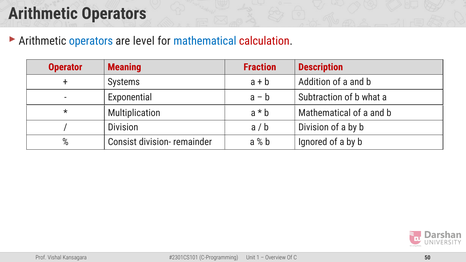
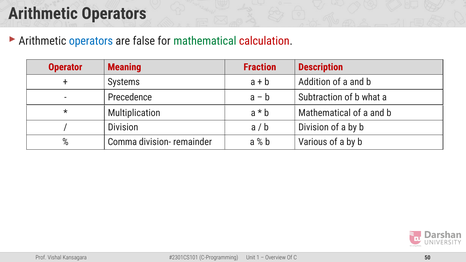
level: level -> false (144, 41)
mathematical colour: blue -> green (205, 41)
Exponential: Exponential -> Precedence (130, 97)
Consist: Consist -> Comma (122, 142)
Ignored: Ignored -> Various (313, 142)
